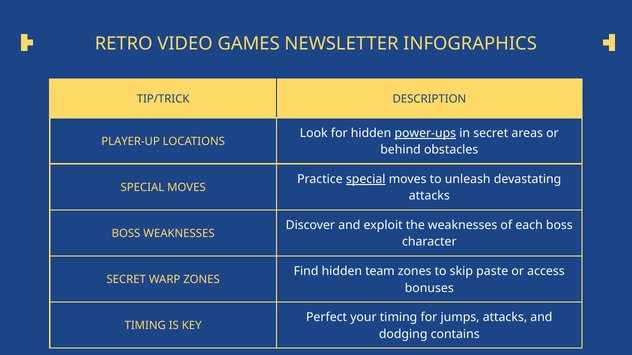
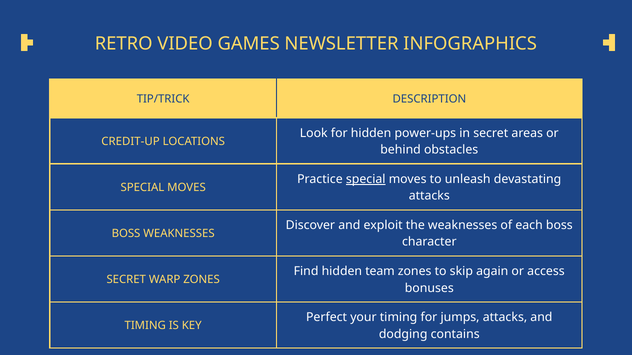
power-ups underline: present -> none (425, 133)
PLAYER-UP: PLAYER-UP -> CREDIT-UP (131, 142)
paste: paste -> again (492, 272)
